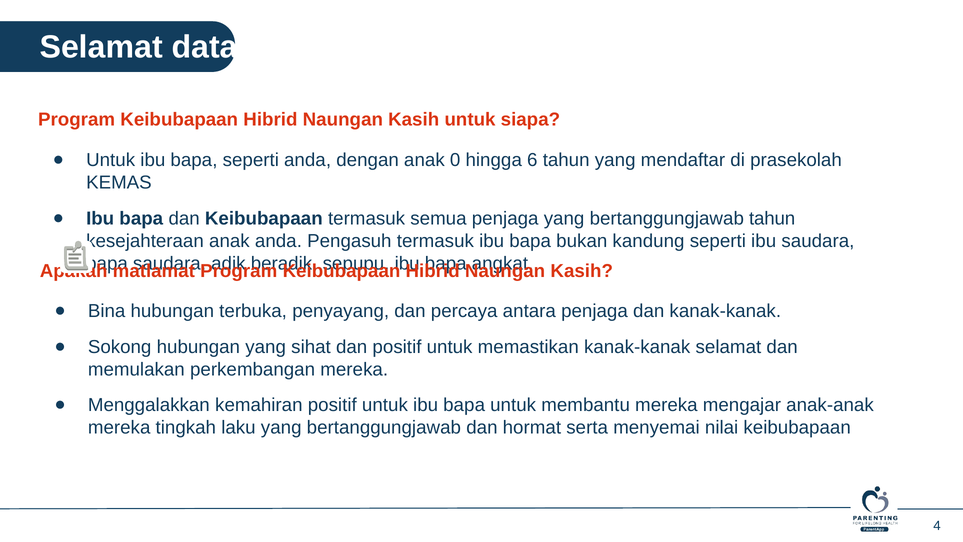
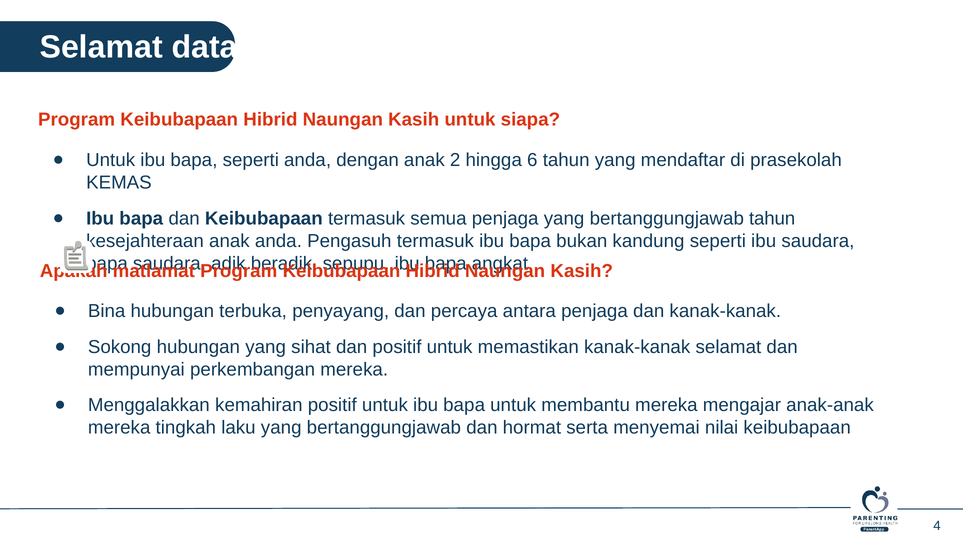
0: 0 -> 2 (455, 160)
memulakan: memulakan -> mempunyai (136, 369)
